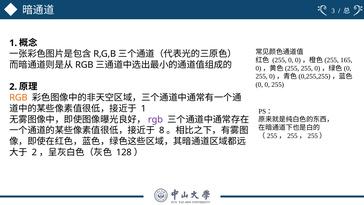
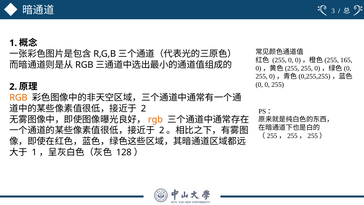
1: 1 -> 2 (144, 108)
rgb colour: purple -> orange (155, 119)
8: 8 -> 2 (162, 130)
2: 2 -> 1 (34, 152)
